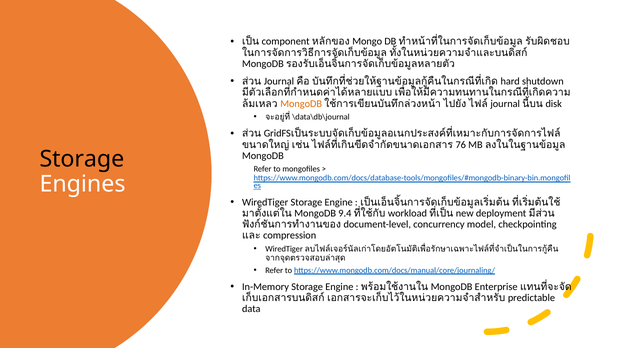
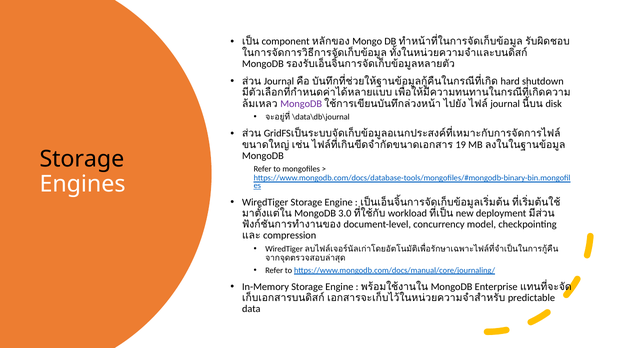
MongoDB colour: orange -> purple (301, 104)
76: 76 -> 19 (461, 145)
9.4: 9.4 -> 3.0 (345, 213)
